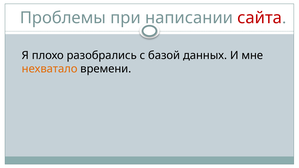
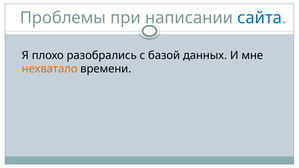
сайта colour: red -> blue (260, 18)
